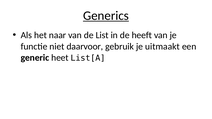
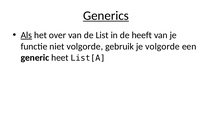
Als underline: none -> present (26, 35)
naar: naar -> over (58, 35)
niet daarvoor: daarvoor -> volgorde (85, 47)
je uitmaakt: uitmaakt -> volgorde (162, 47)
